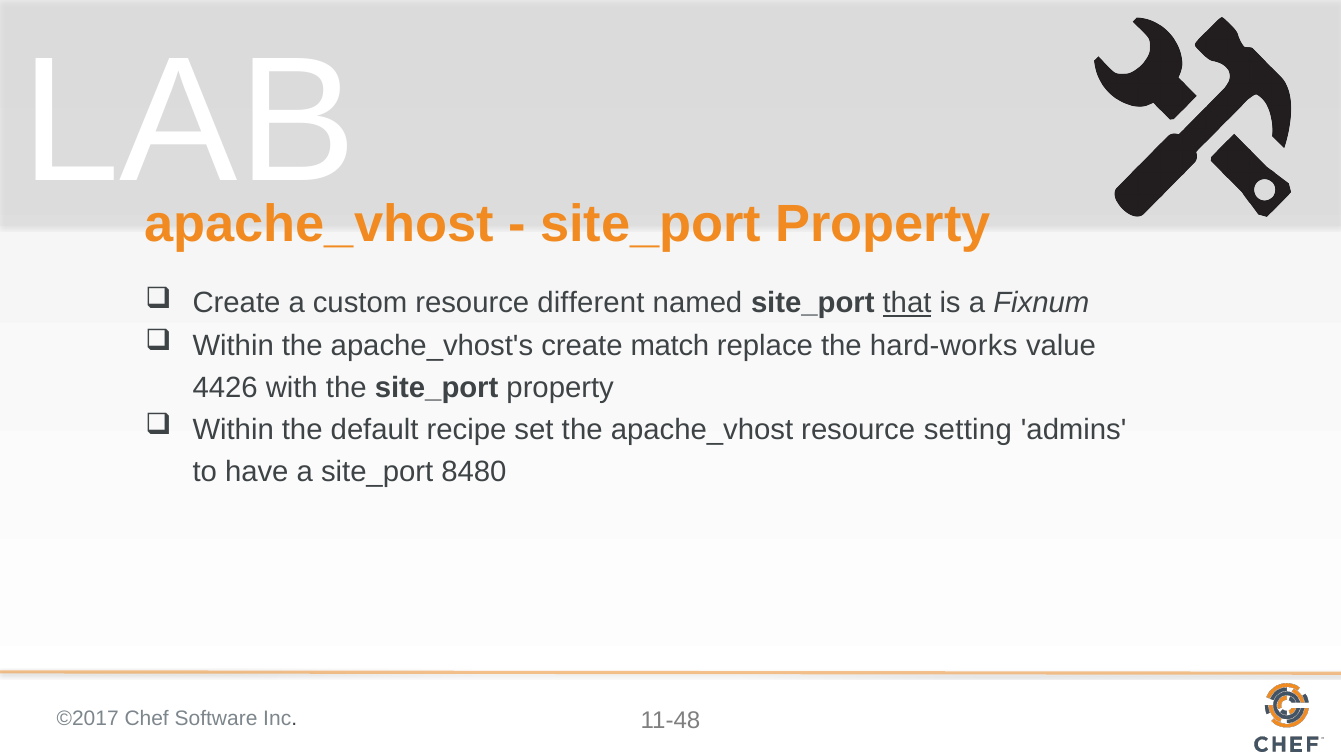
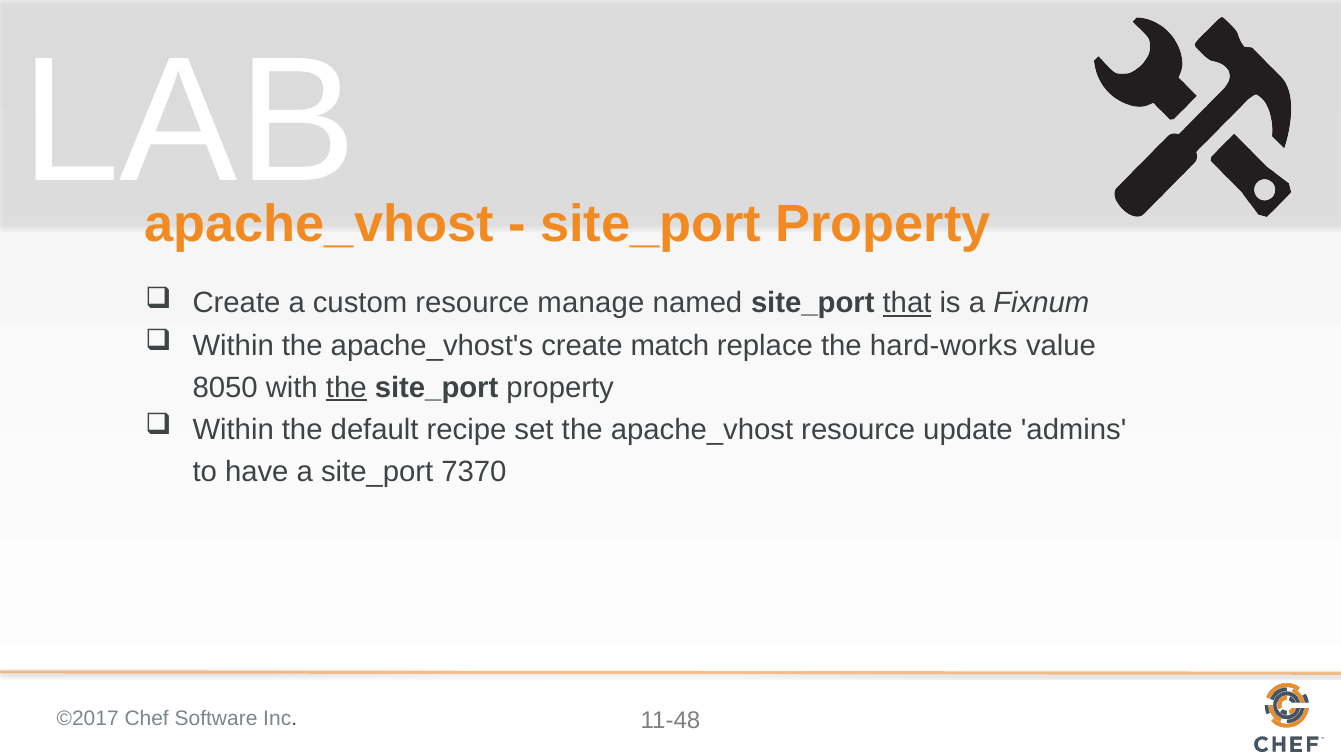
different: different -> manage (591, 303)
4426: 4426 -> 8050 (225, 388)
the underline: none -> present (346, 388)
setting: setting -> update (968, 430)
8480: 8480 -> 7370 (474, 472)
